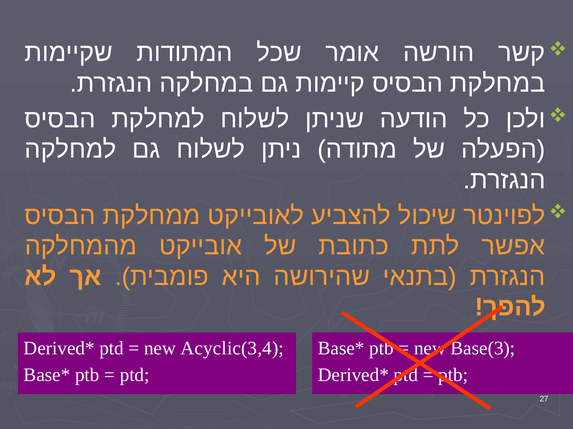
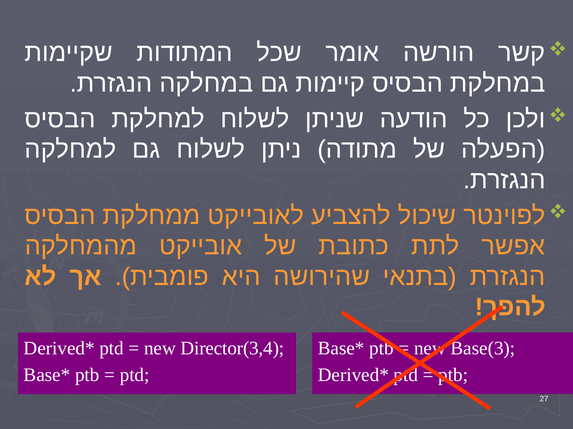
Acyclic(3,4: Acyclic(3,4 -> Director(3,4 (232, 349)
